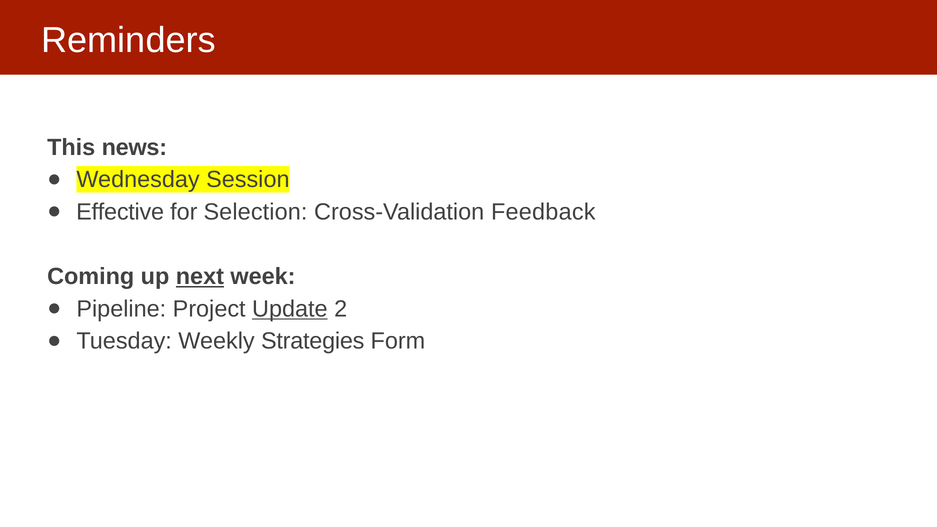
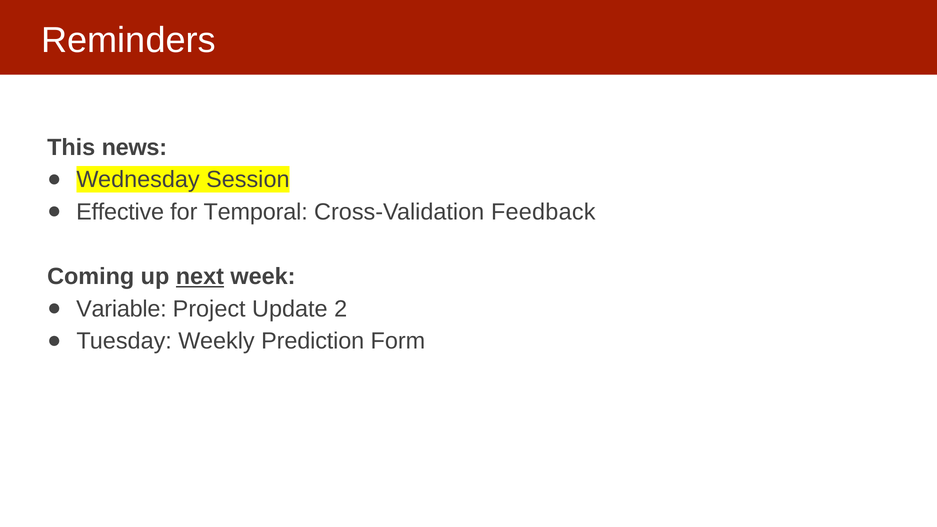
Selection: Selection -> Temporal (256, 212)
Pipeline: Pipeline -> Variable (121, 309)
Update underline: present -> none (290, 309)
Strategies: Strategies -> Prediction (313, 341)
